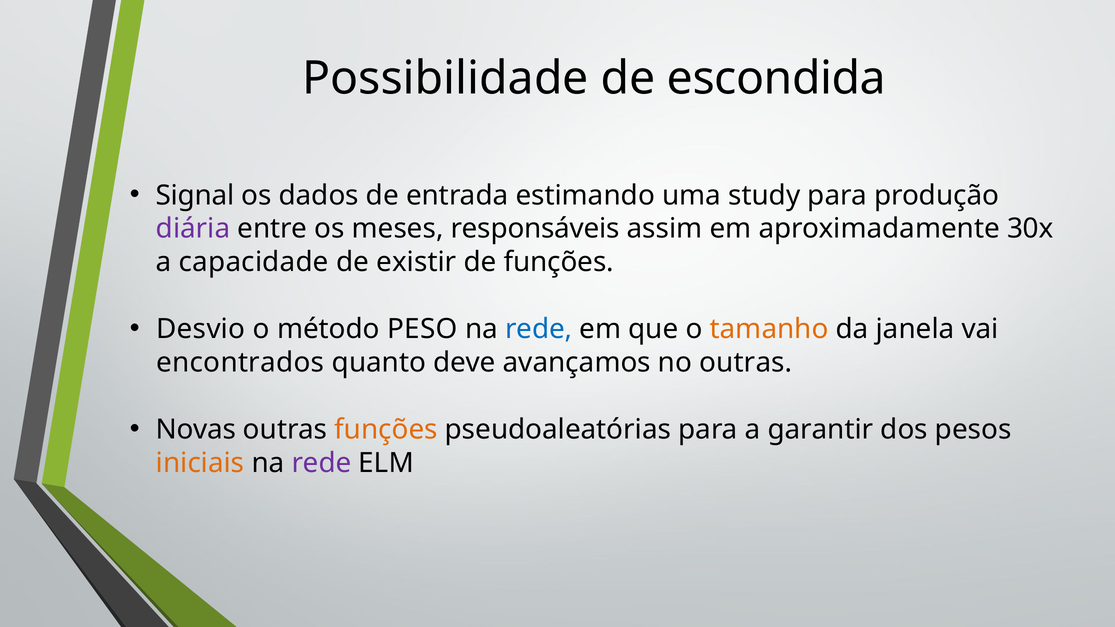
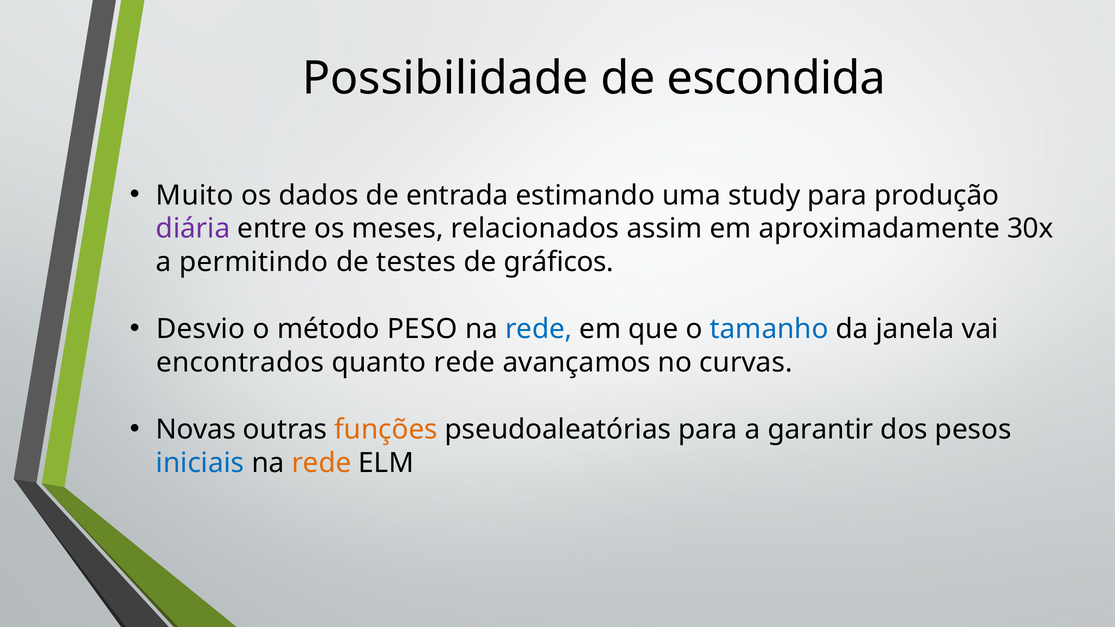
Signal: Signal -> Muito (195, 195)
responsáveis: responsáveis -> relacionados (535, 229)
capacidade: capacidade -> permitindo (254, 262)
existir: existir -> testes (416, 262)
de funções: funções -> gráficos (559, 262)
tamanho colour: orange -> blue (769, 329)
quanto deve: deve -> rede (464, 363)
no outras: outras -> curvas (746, 363)
iniciais colour: orange -> blue (200, 463)
rede colour: purple -> orange (321, 463)
